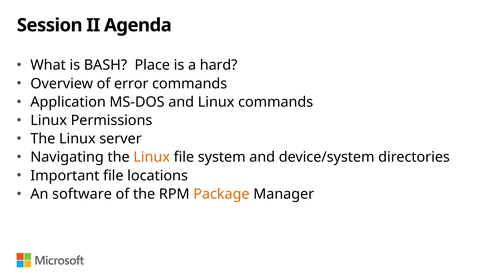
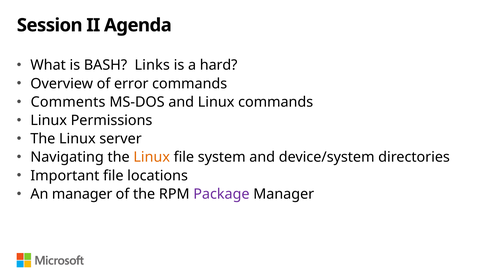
Place: Place -> Links (152, 65)
Application: Application -> Comments (68, 102)
An software: software -> manager (82, 194)
Package colour: orange -> purple (221, 194)
